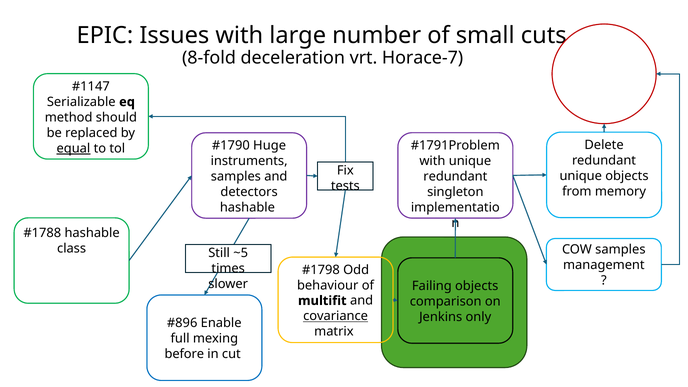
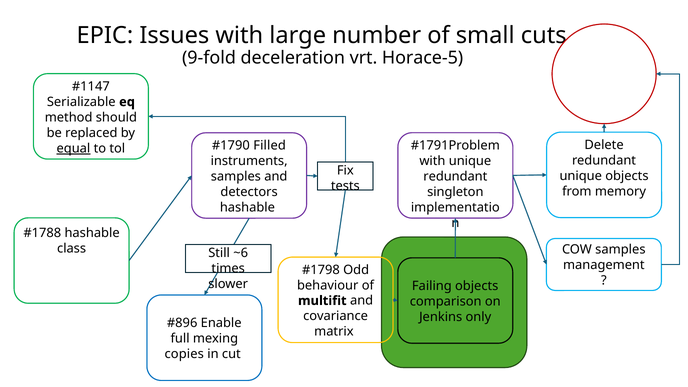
8-fold: 8-fold -> 9-fold (209, 58)
Horace-7: Horace-7 -> Horace-5 (423, 58)
Huge: Huge -> Filled (270, 146)
~5: ~5 -> ~6 (241, 253)
covariance underline: present -> none (336, 316)
before: before -> copies (184, 354)
